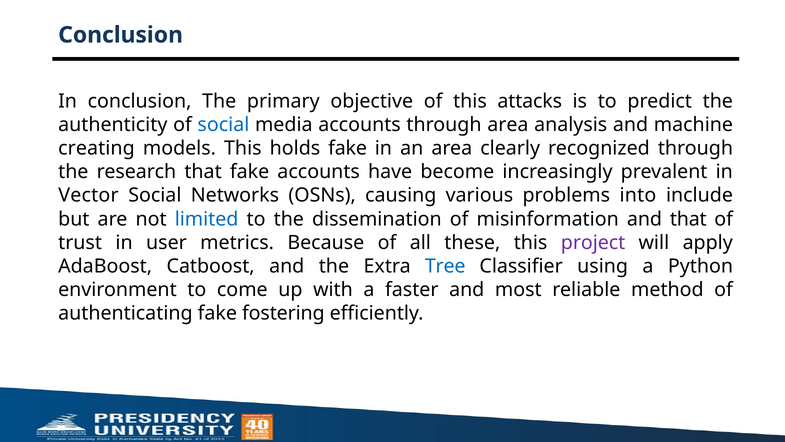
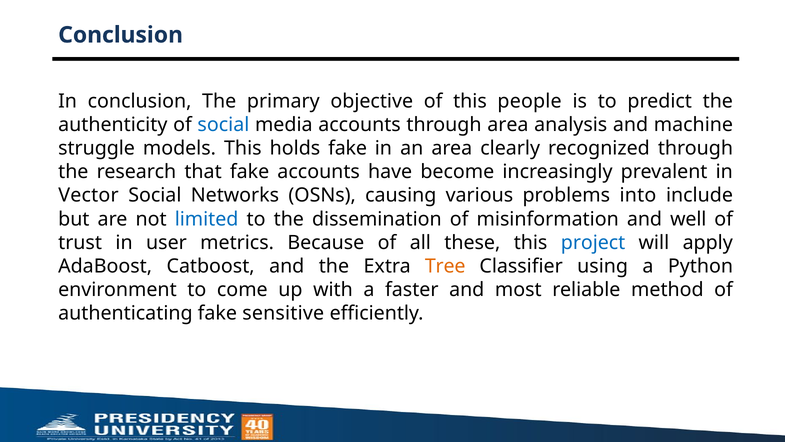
attacks: attacks -> people (530, 101)
creating: creating -> struggle (97, 148)
and that: that -> well (688, 219)
project colour: purple -> blue (593, 242)
Tree colour: blue -> orange (445, 266)
fostering: fostering -> sensitive (283, 313)
